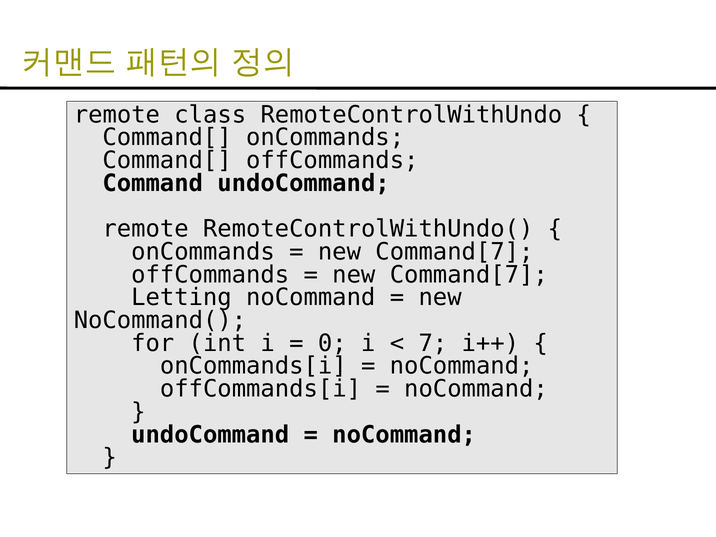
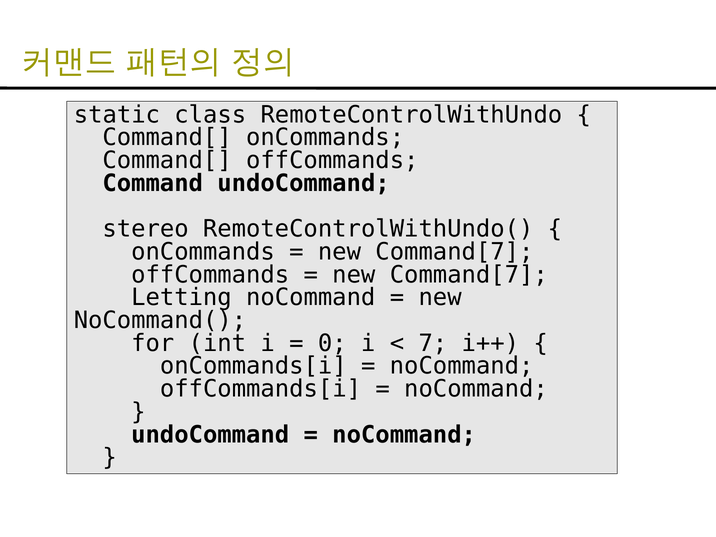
remote: remote -> static (117, 115)
remote: remote -> stereo (146, 229)
